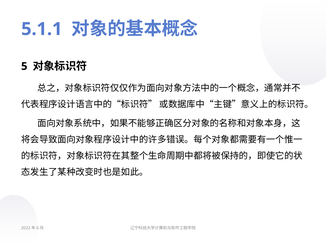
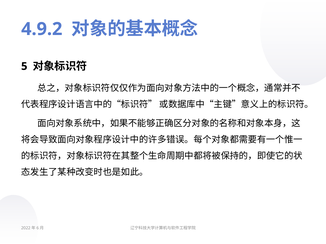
5.1.1: 5.1.1 -> 4.9.2 (42, 29)
